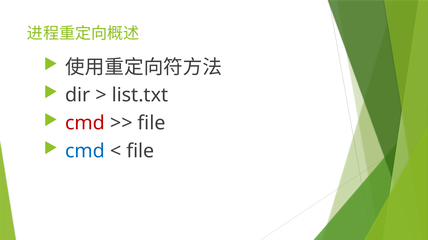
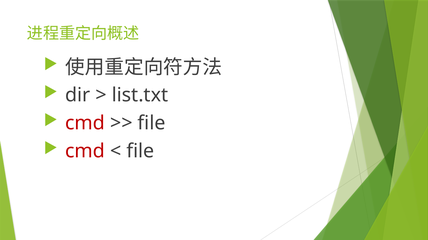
cmd colour: blue -> red (85, 152)
